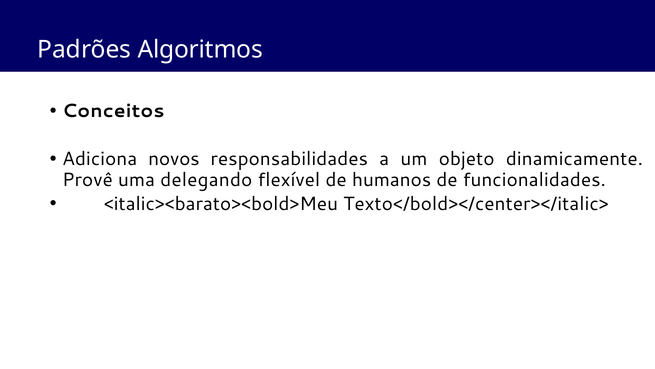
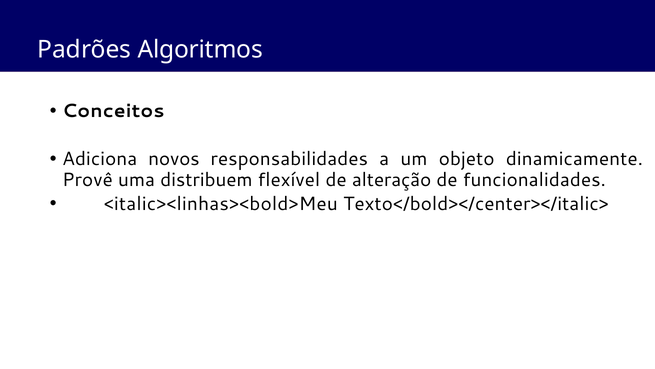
delegando: delegando -> distribuem (206, 180)
humanos: humanos -> alteração (392, 180)
<italic><barato><bold>Meu: <italic><barato><bold>Meu -> <italic><linhas><bold>Meu (221, 204)
